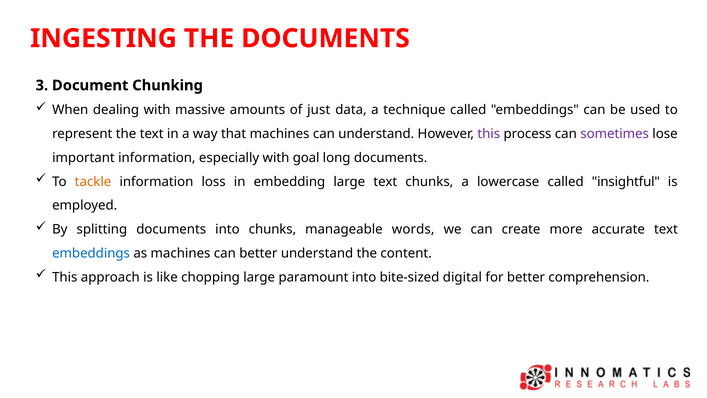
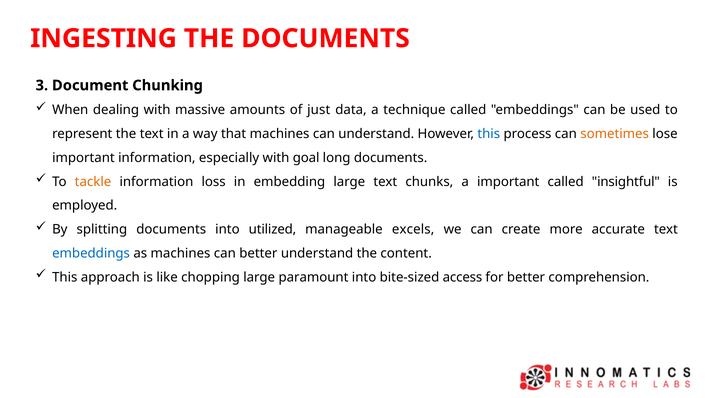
this colour: purple -> blue (489, 134)
sometimes colour: purple -> orange (615, 134)
a lowercase: lowercase -> important (508, 182)
into chunks: chunks -> utilized (272, 229)
words: words -> excels (413, 229)
digital: digital -> access (462, 277)
